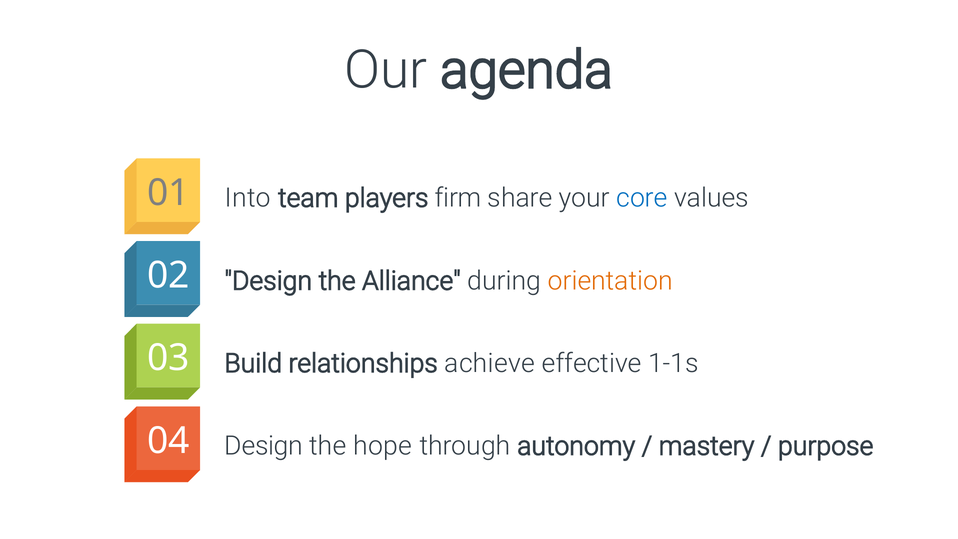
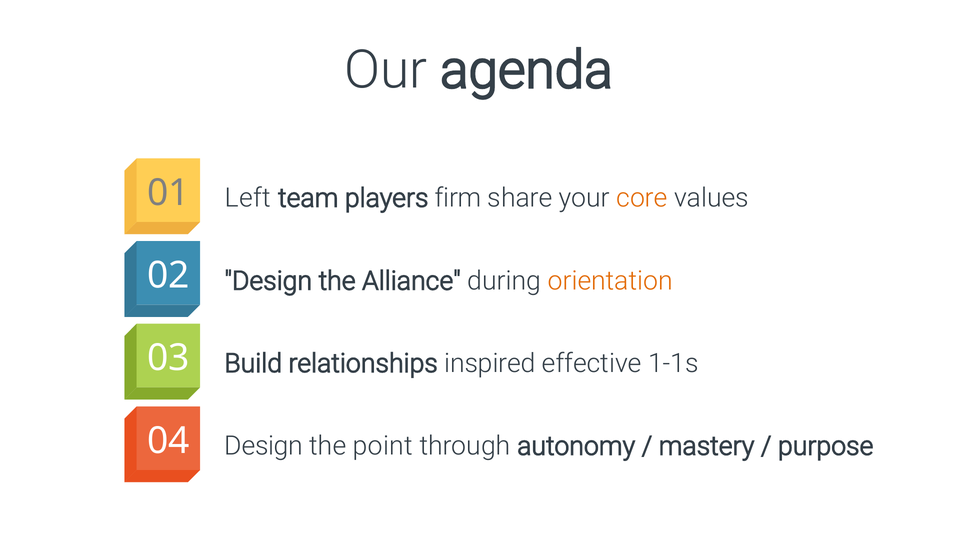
Into: Into -> Left (248, 198)
core colour: blue -> orange (642, 198)
achieve: achieve -> inspired (490, 363)
hope: hope -> point (383, 446)
